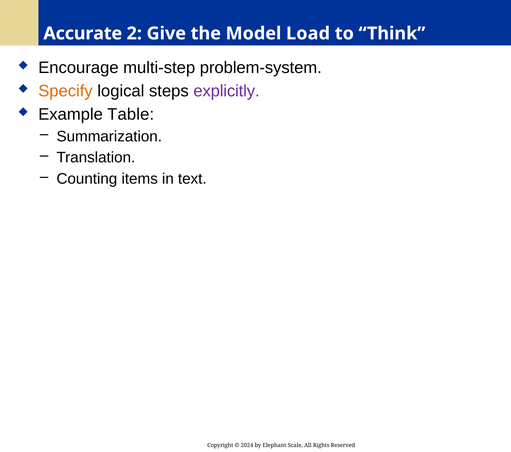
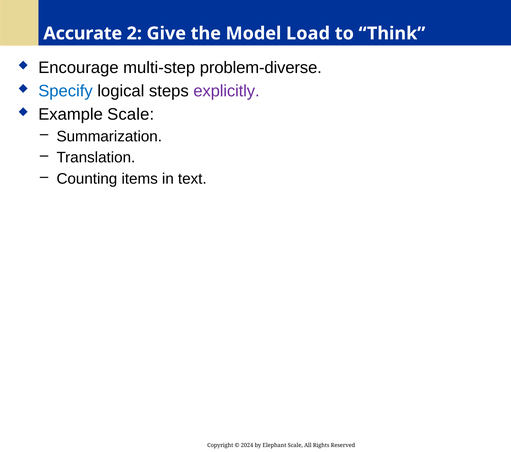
problem-system: problem-system -> problem-diverse (261, 68)
Specify colour: orange -> blue (65, 91)
Example Table: Table -> Scale (131, 114)
